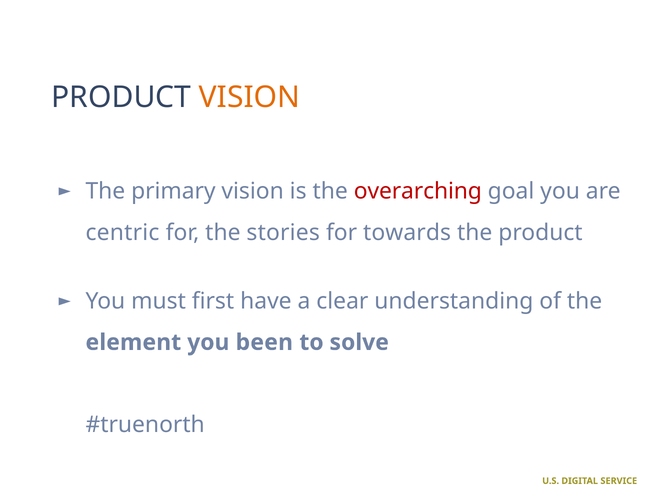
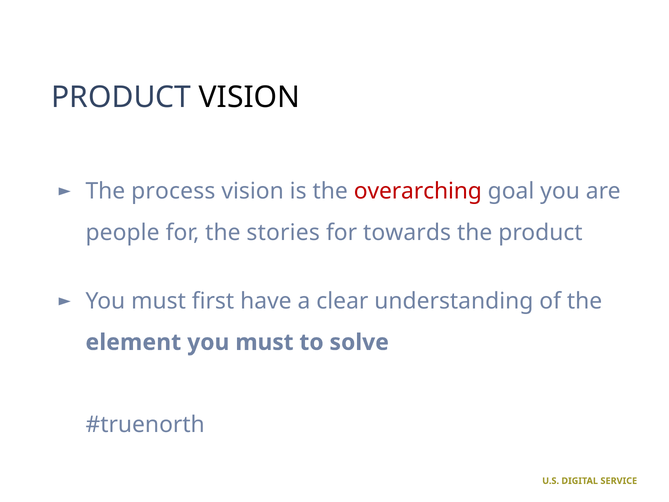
VISION colour: orange -> black (250, 97)
primary: primary -> process (173, 191)
centric: centric -> people (123, 232)
been: been -> must (264, 342)
